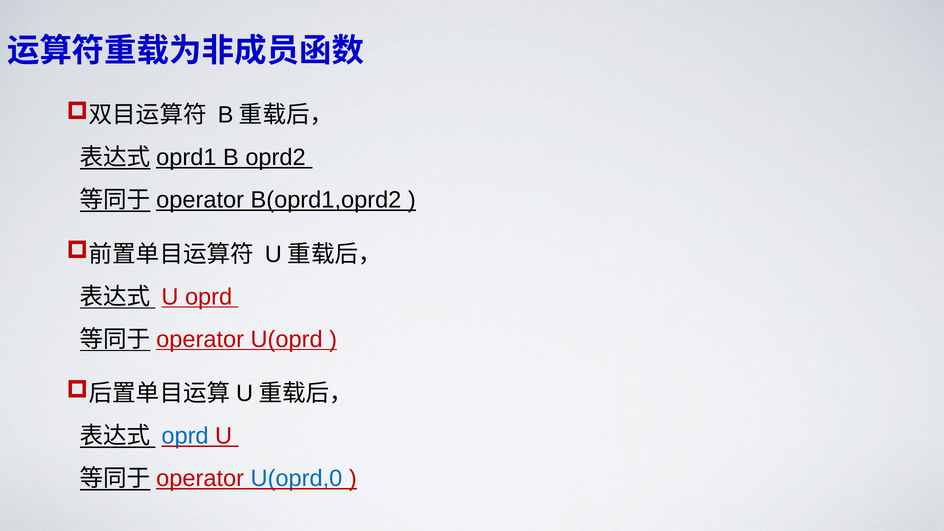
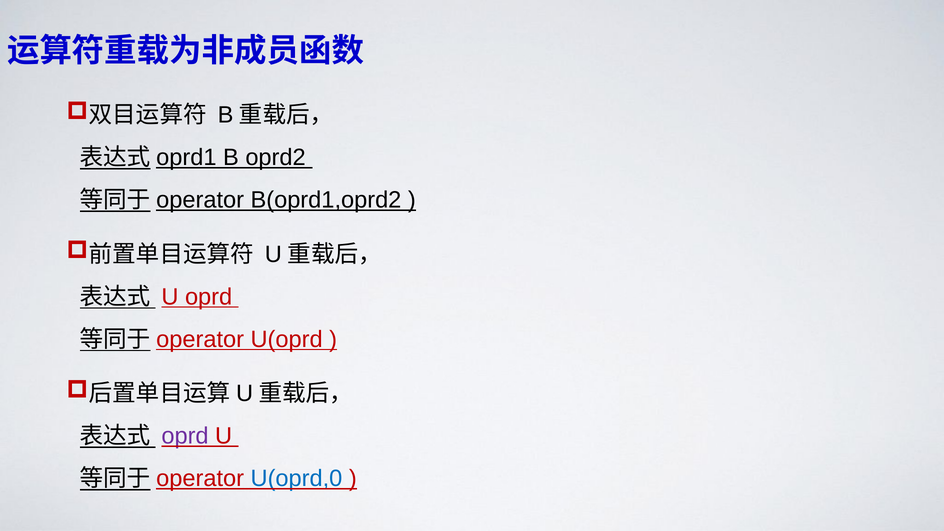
oprd colour: blue -> purple (185, 436)
